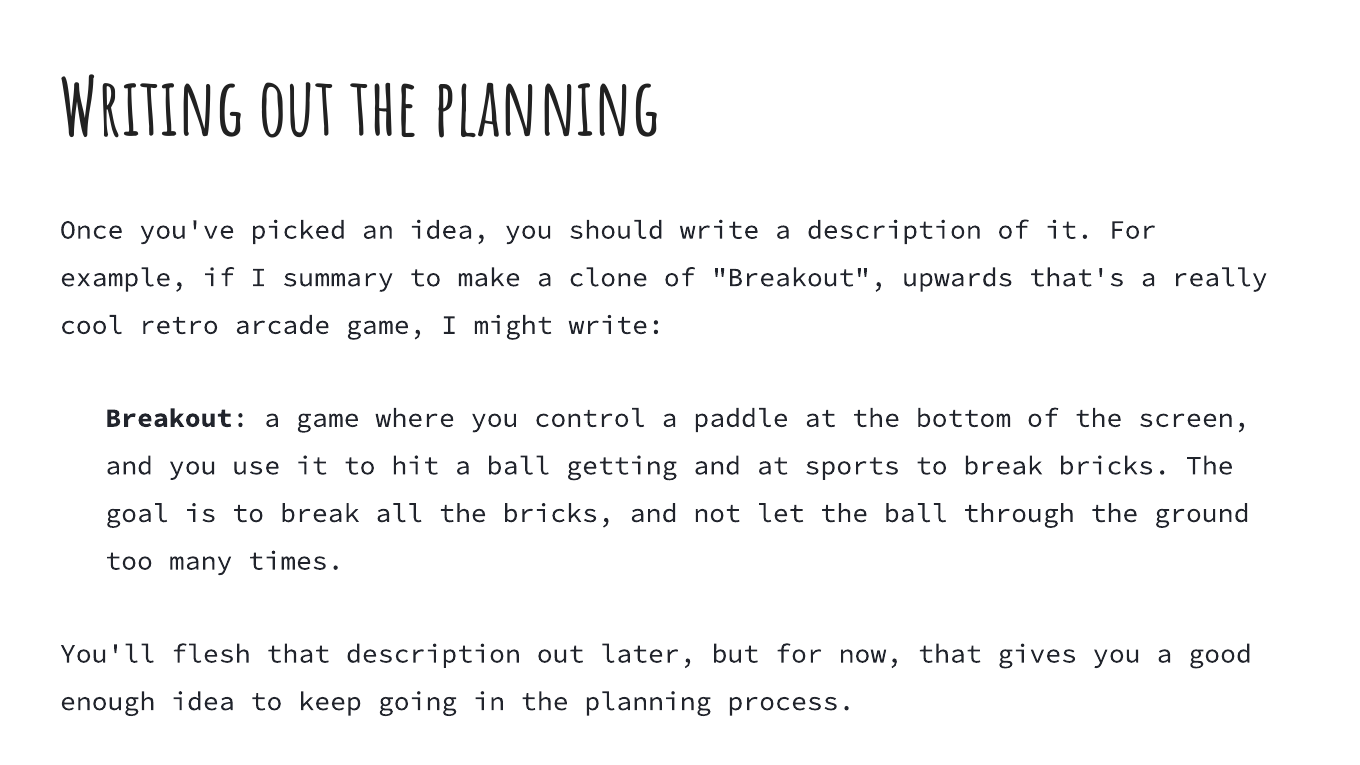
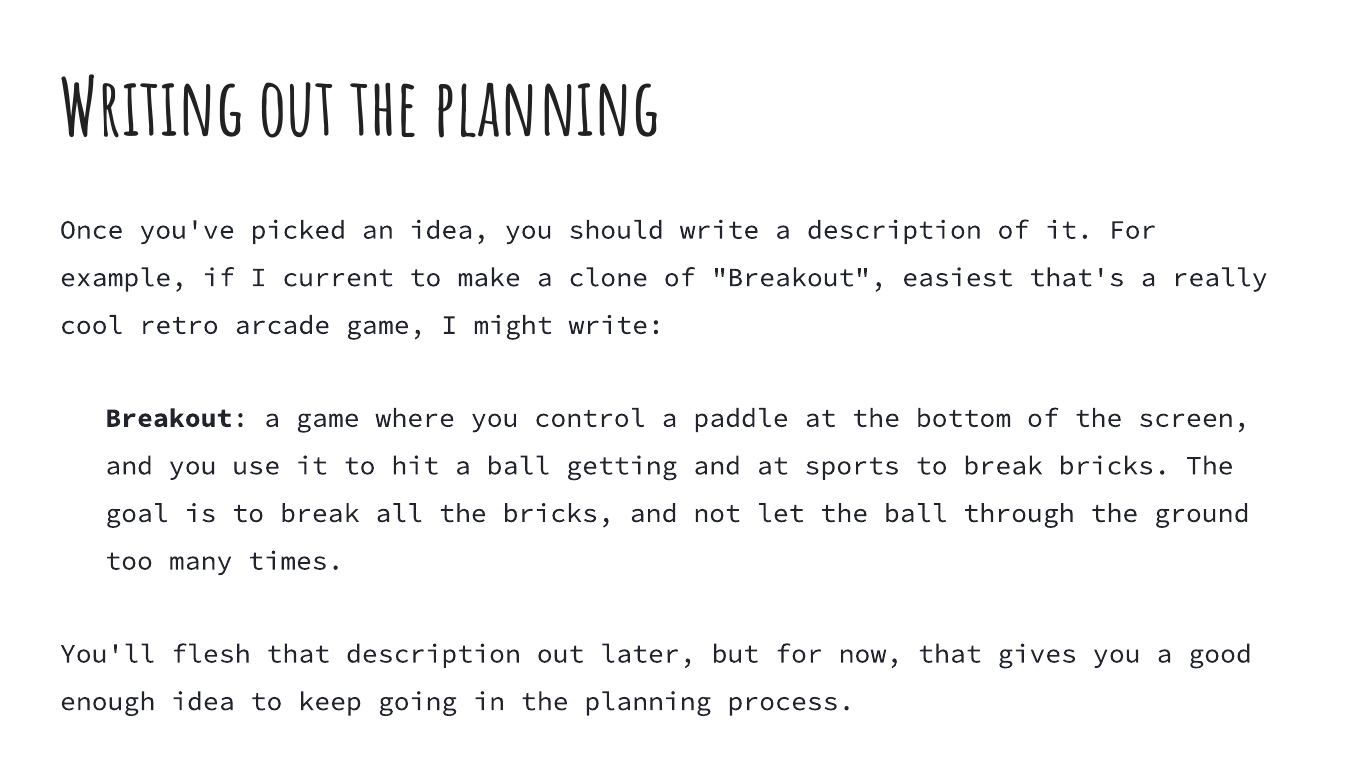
summary: summary -> current (338, 278)
upwards: upwards -> easiest (958, 278)
